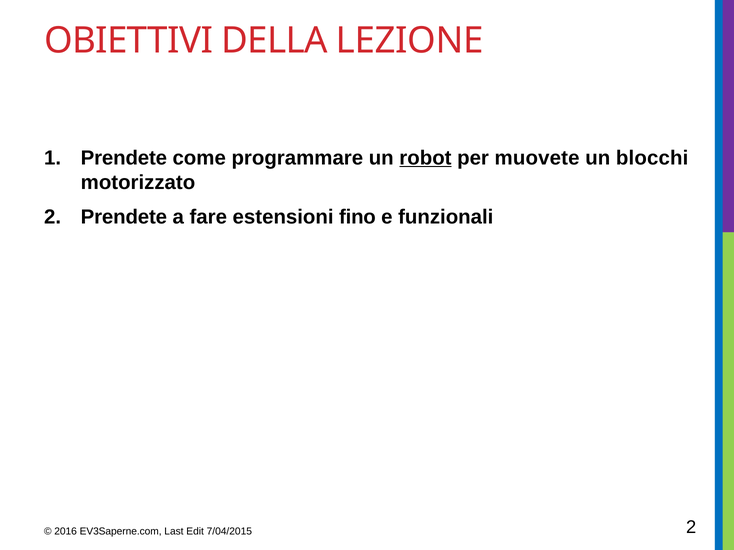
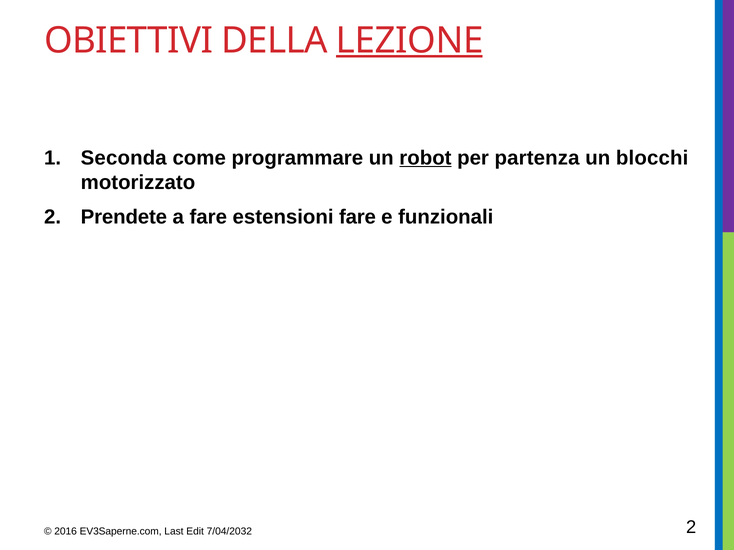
LEZIONE underline: none -> present (410, 41)
Prendete: Prendete -> Seconda (124, 158)
muovete: muovete -> partenza (537, 158)
estensioni fino: fino -> fare (357, 217)
7/04/2015: 7/04/2015 -> 7/04/2032 (229, 532)
